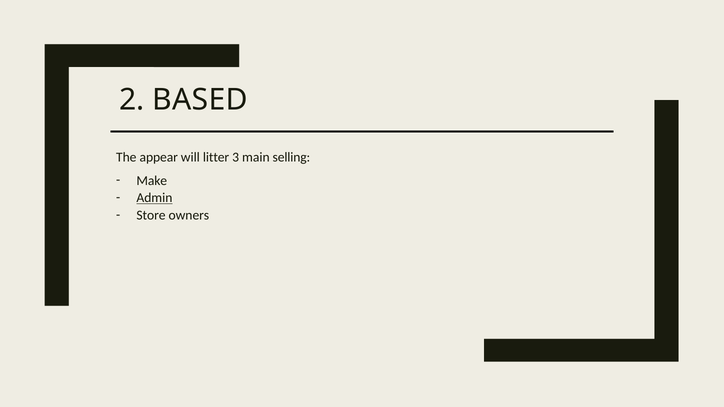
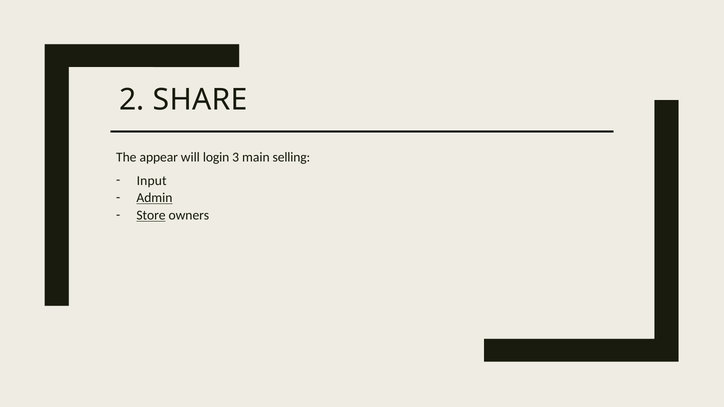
BASED: BASED -> SHARE (200, 100)
litter: litter -> login (216, 157)
Make: Make -> Input (152, 181)
Store underline: none -> present (151, 215)
